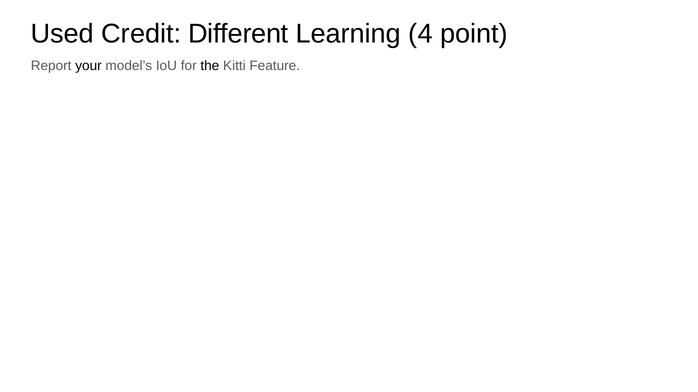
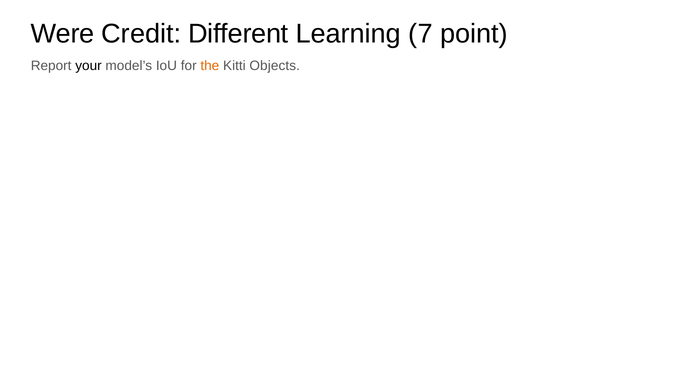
Used: Used -> Were (63, 34)
4: 4 -> 7 (421, 34)
the colour: black -> orange (210, 66)
Feature: Feature -> Objects (275, 66)
